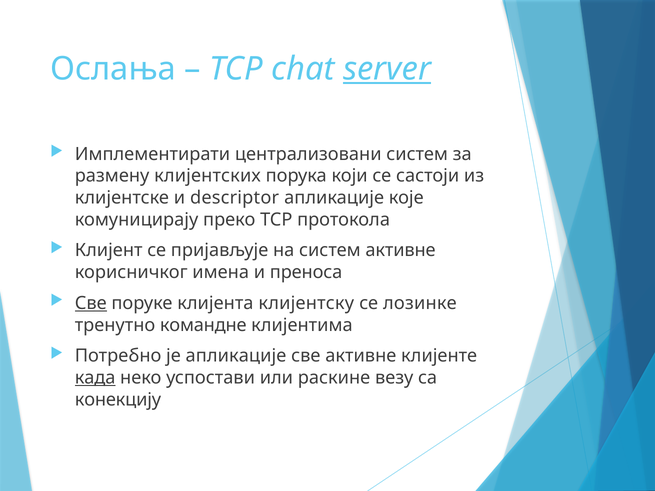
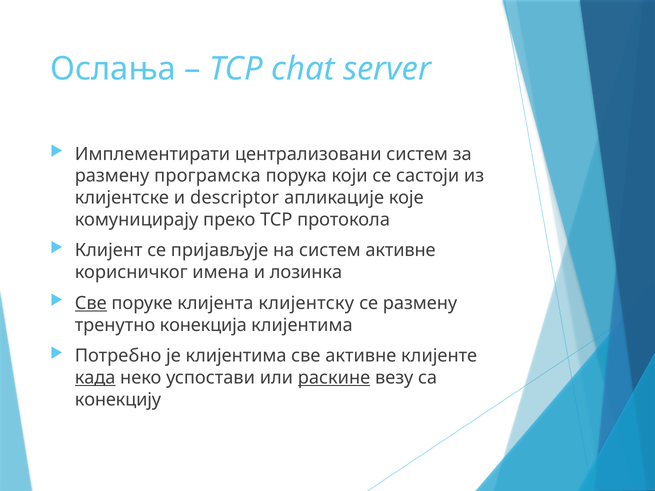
server underline: present -> none (387, 69)
клијентских: клијентских -> програмска (207, 176)
преноса: преноса -> лозинка (306, 272)
се лозинке: лозинке -> размену (420, 303)
командне: командне -> конекција (203, 325)
је апликације: апликације -> клијентима (236, 356)
раскине underline: none -> present (334, 378)
